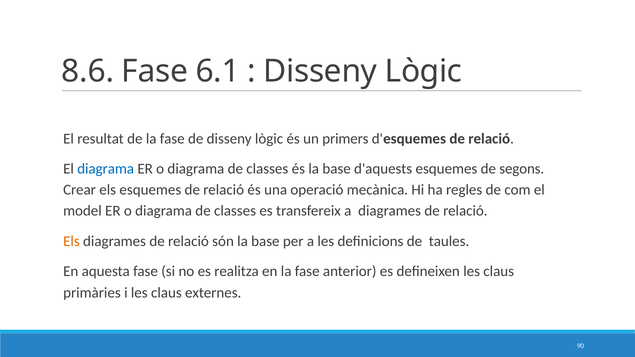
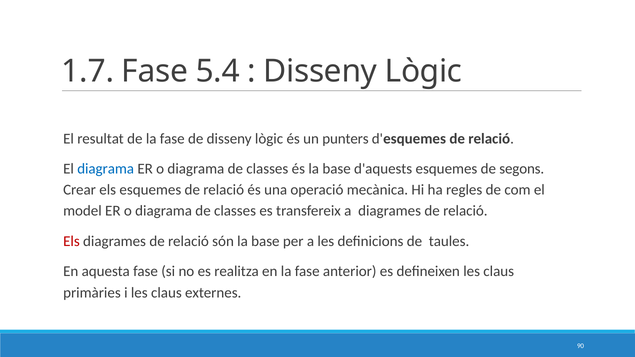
8.6: 8.6 -> 1.7 (88, 71)
6.1: 6.1 -> 5.4 (218, 71)
primers: primers -> punters (345, 139)
Els colour: orange -> red (71, 241)
